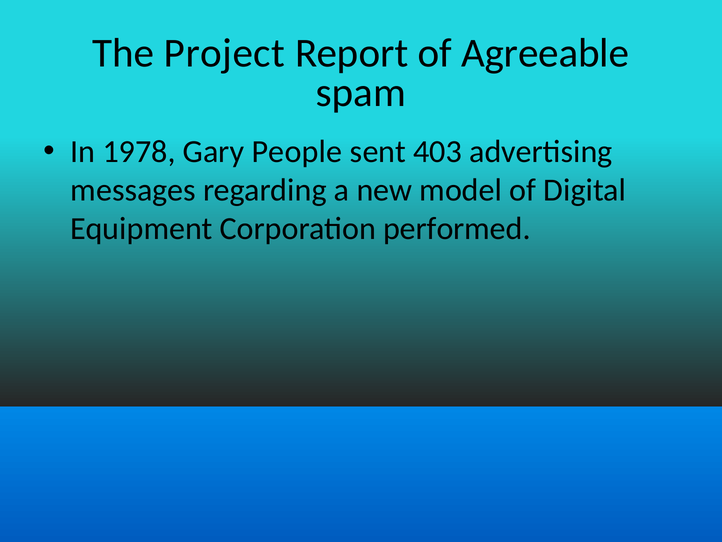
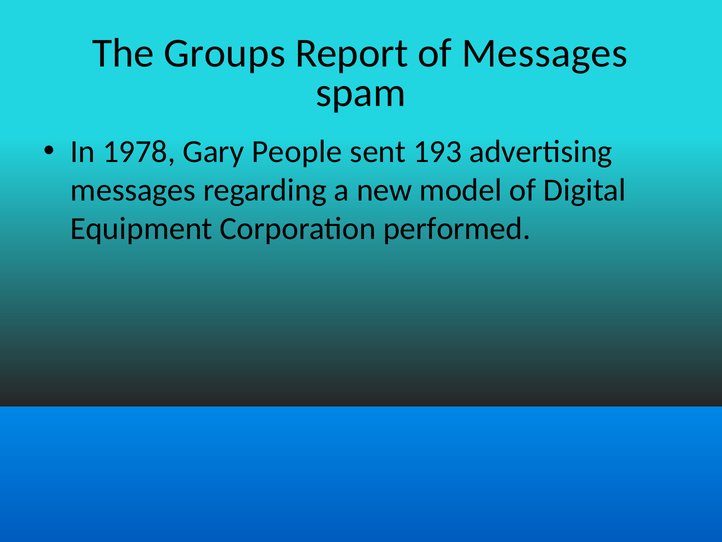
Project: Project -> Groups (225, 53)
of Agreeable: Agreeable -> Messages (545, 53)
403: 403 -> 193 (437, 151)
